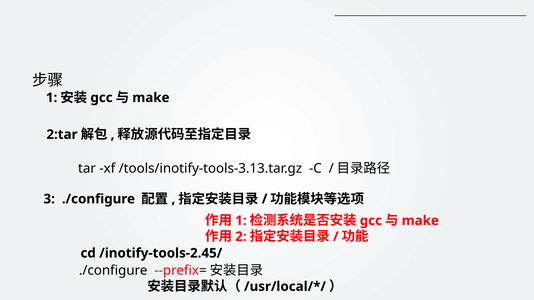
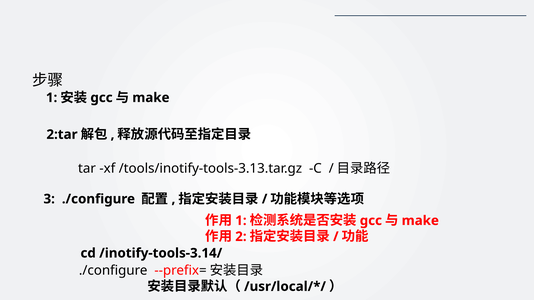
/inotify-tools-2.45/: /inotify-tools-2.45/ -> /inotify-tools-3.14/ (161, 253)
